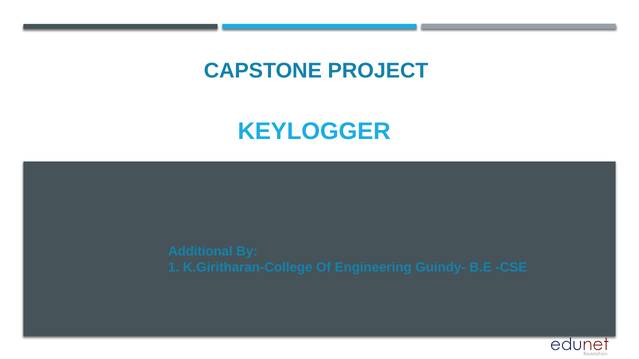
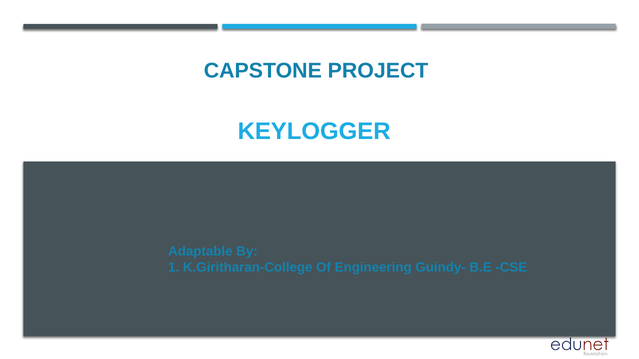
Additional: Additional -> Adaptable (200, 252)
